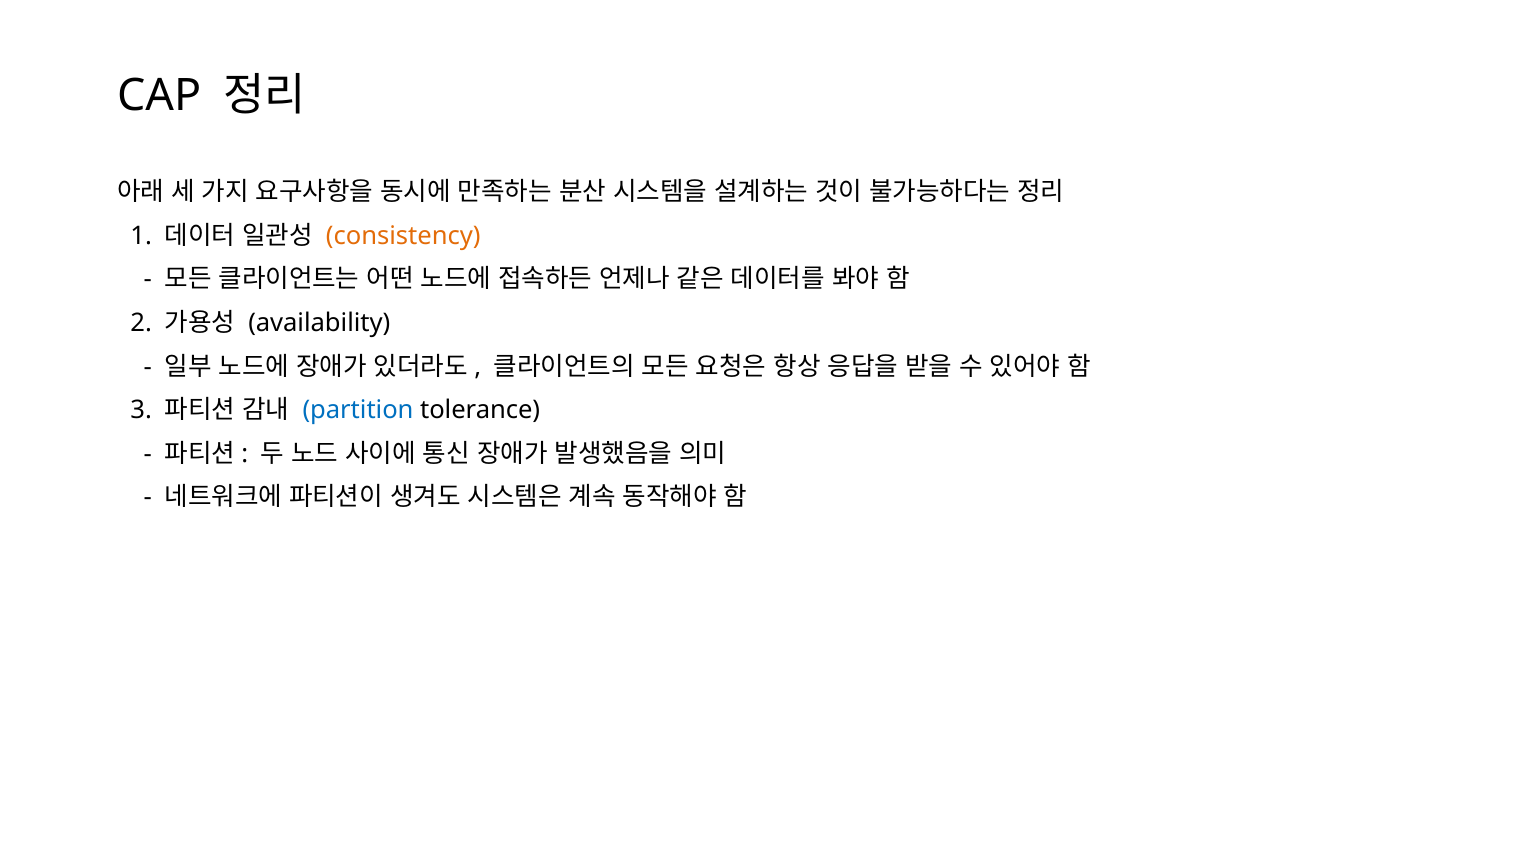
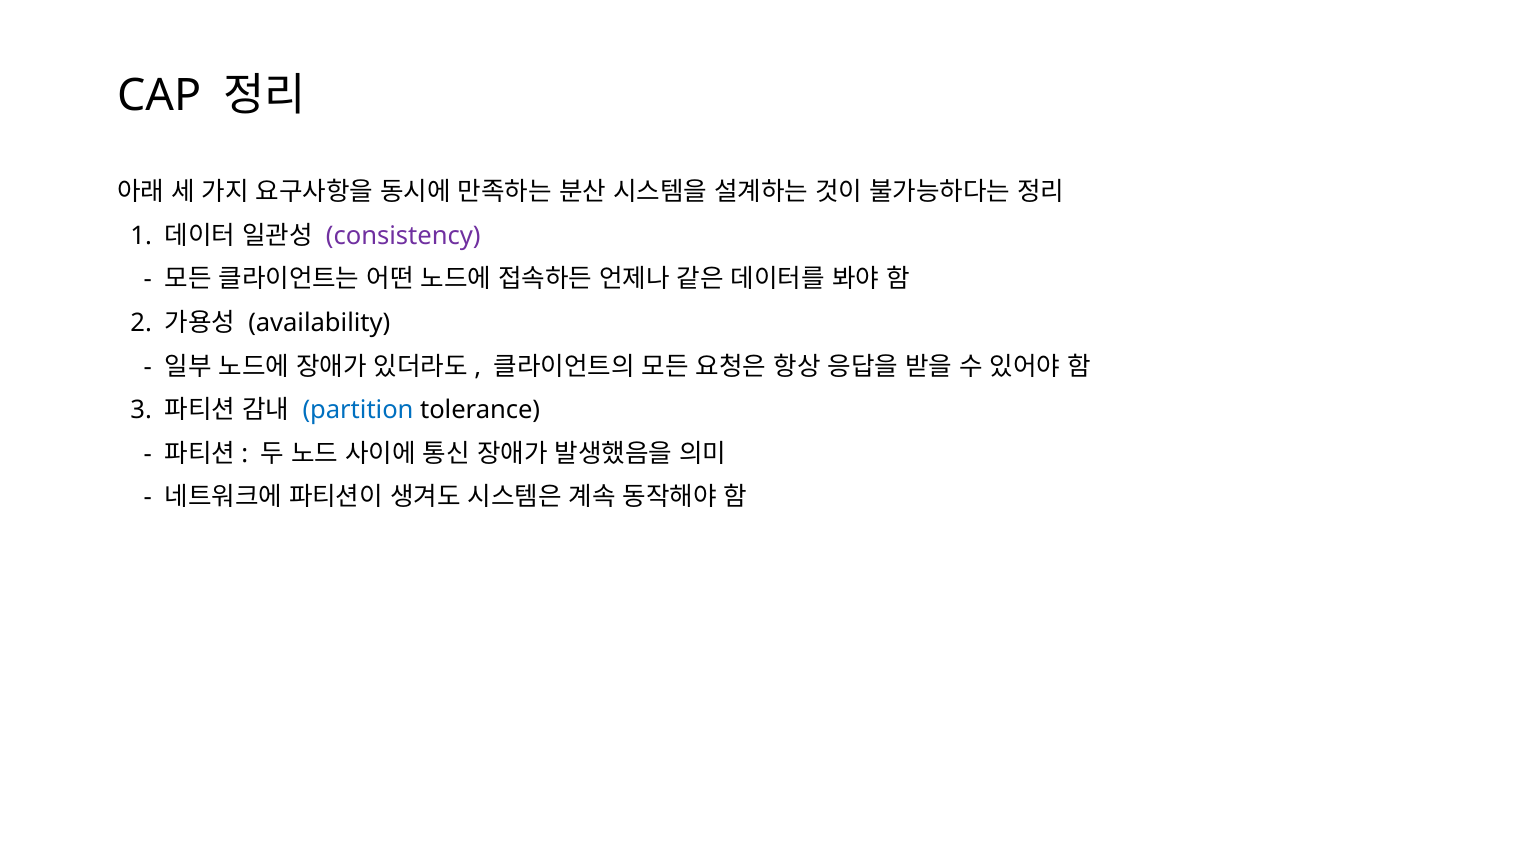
consistency colour: orange -> purple (403, 236)
